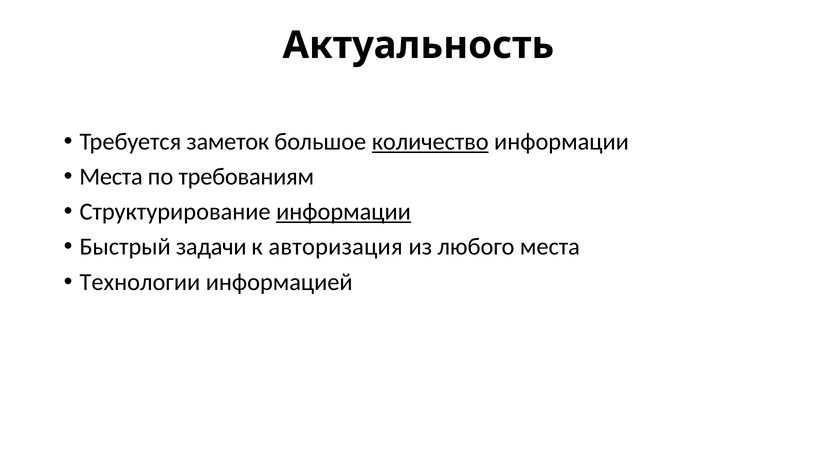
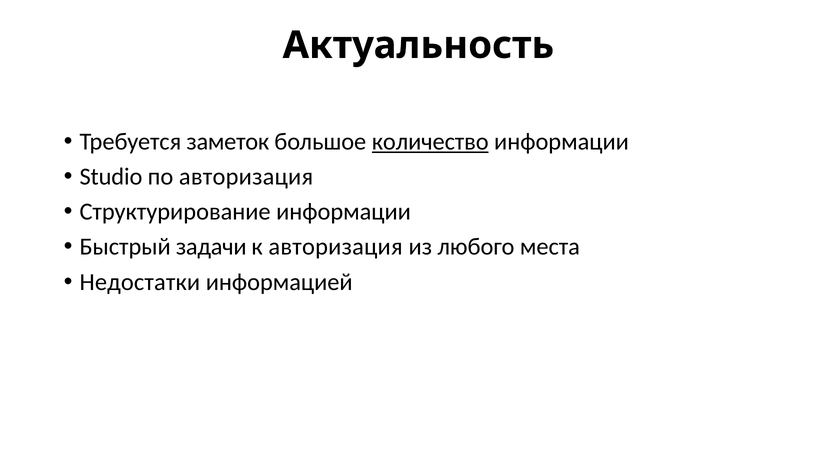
Места: Места -> Studio (111, 177)
по требованиям: требованиям -> авторизация (246, 177)
информации underline: present -> none (344, 212)
Технологии: Технологии -> Недостатки (140, 282)
